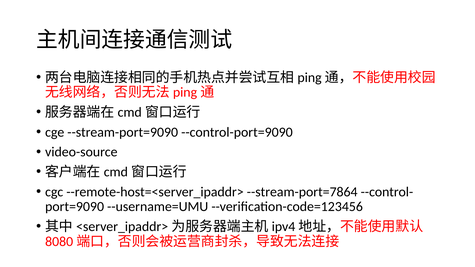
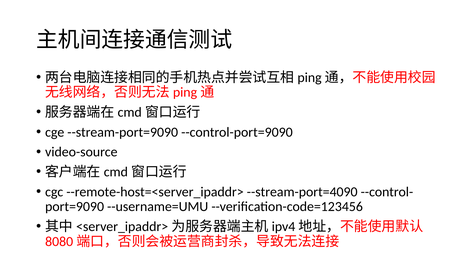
--stream-port=7864: --stream-port=7864 -> --stream-port=4090 (302, 192)
